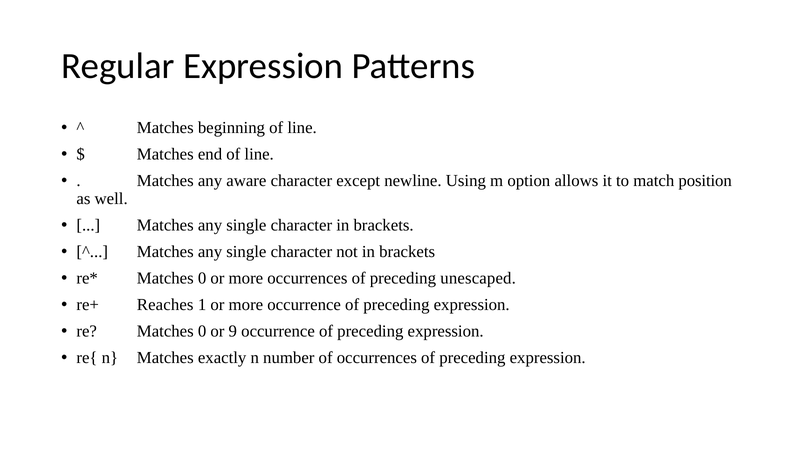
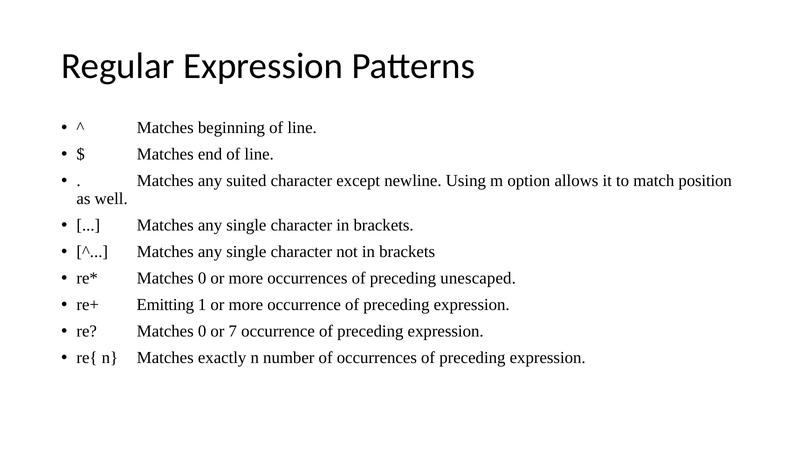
aware: aware -> suited (246, 181)
Reaches: Reaches -> Emitting (165, 305)
9: 9 -> 7 (233, 331)
